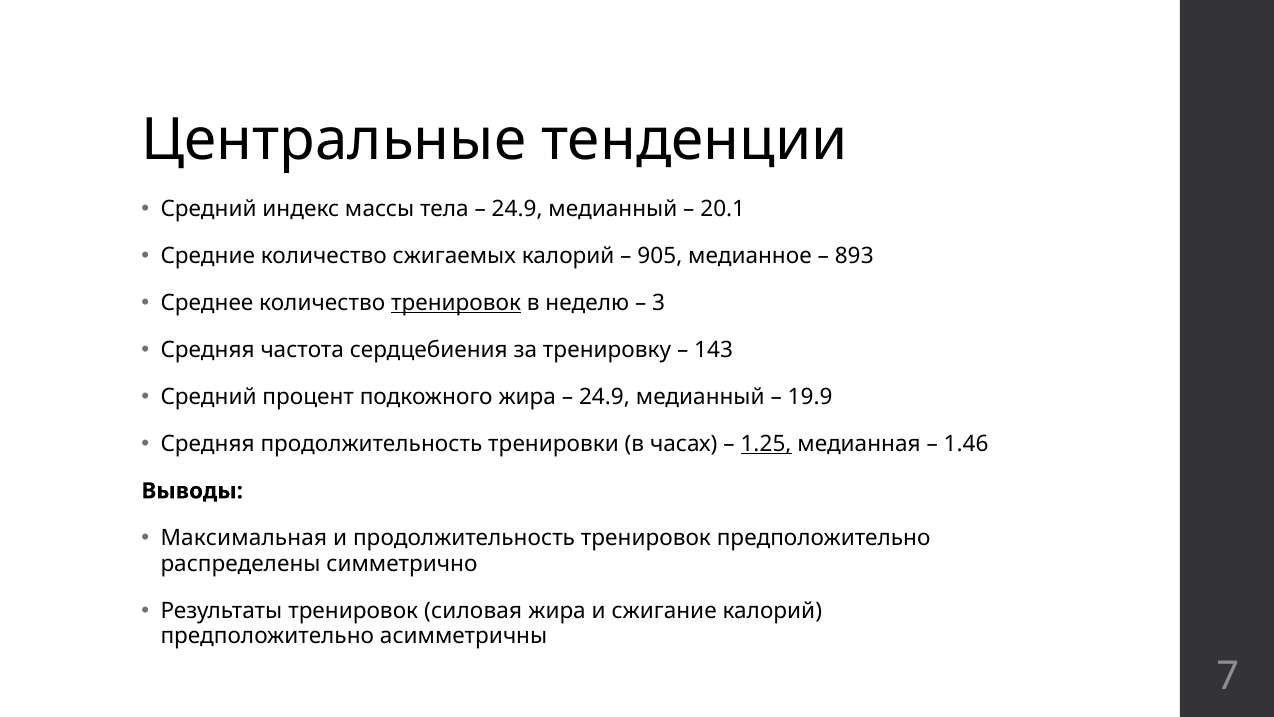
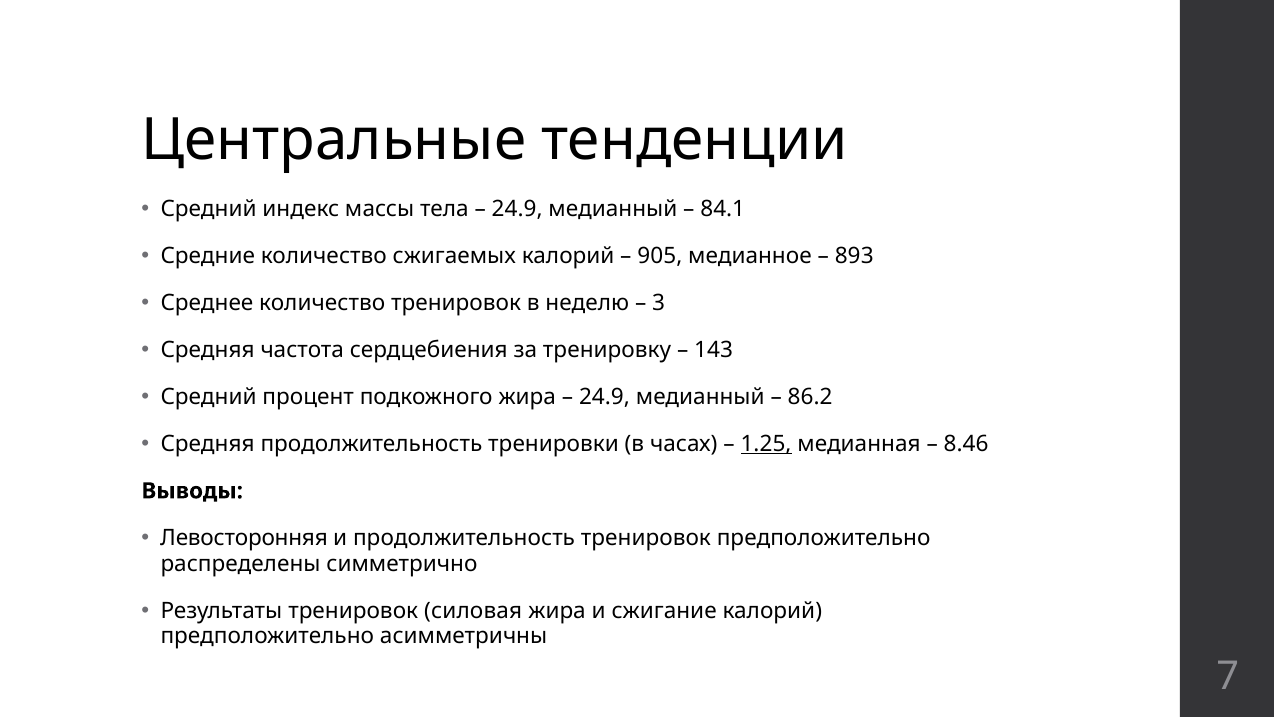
20.1: 20.1 -> 84.1 (723, 209)
тренировок underline: present -> none (456, 303)
19.9: 19.9 -> 86.2 (810, 397)
1.46: 1.46 -> 8.46 (966, 444)
Максимальная: Максимальная -> Левосторонняя (244, 538)
